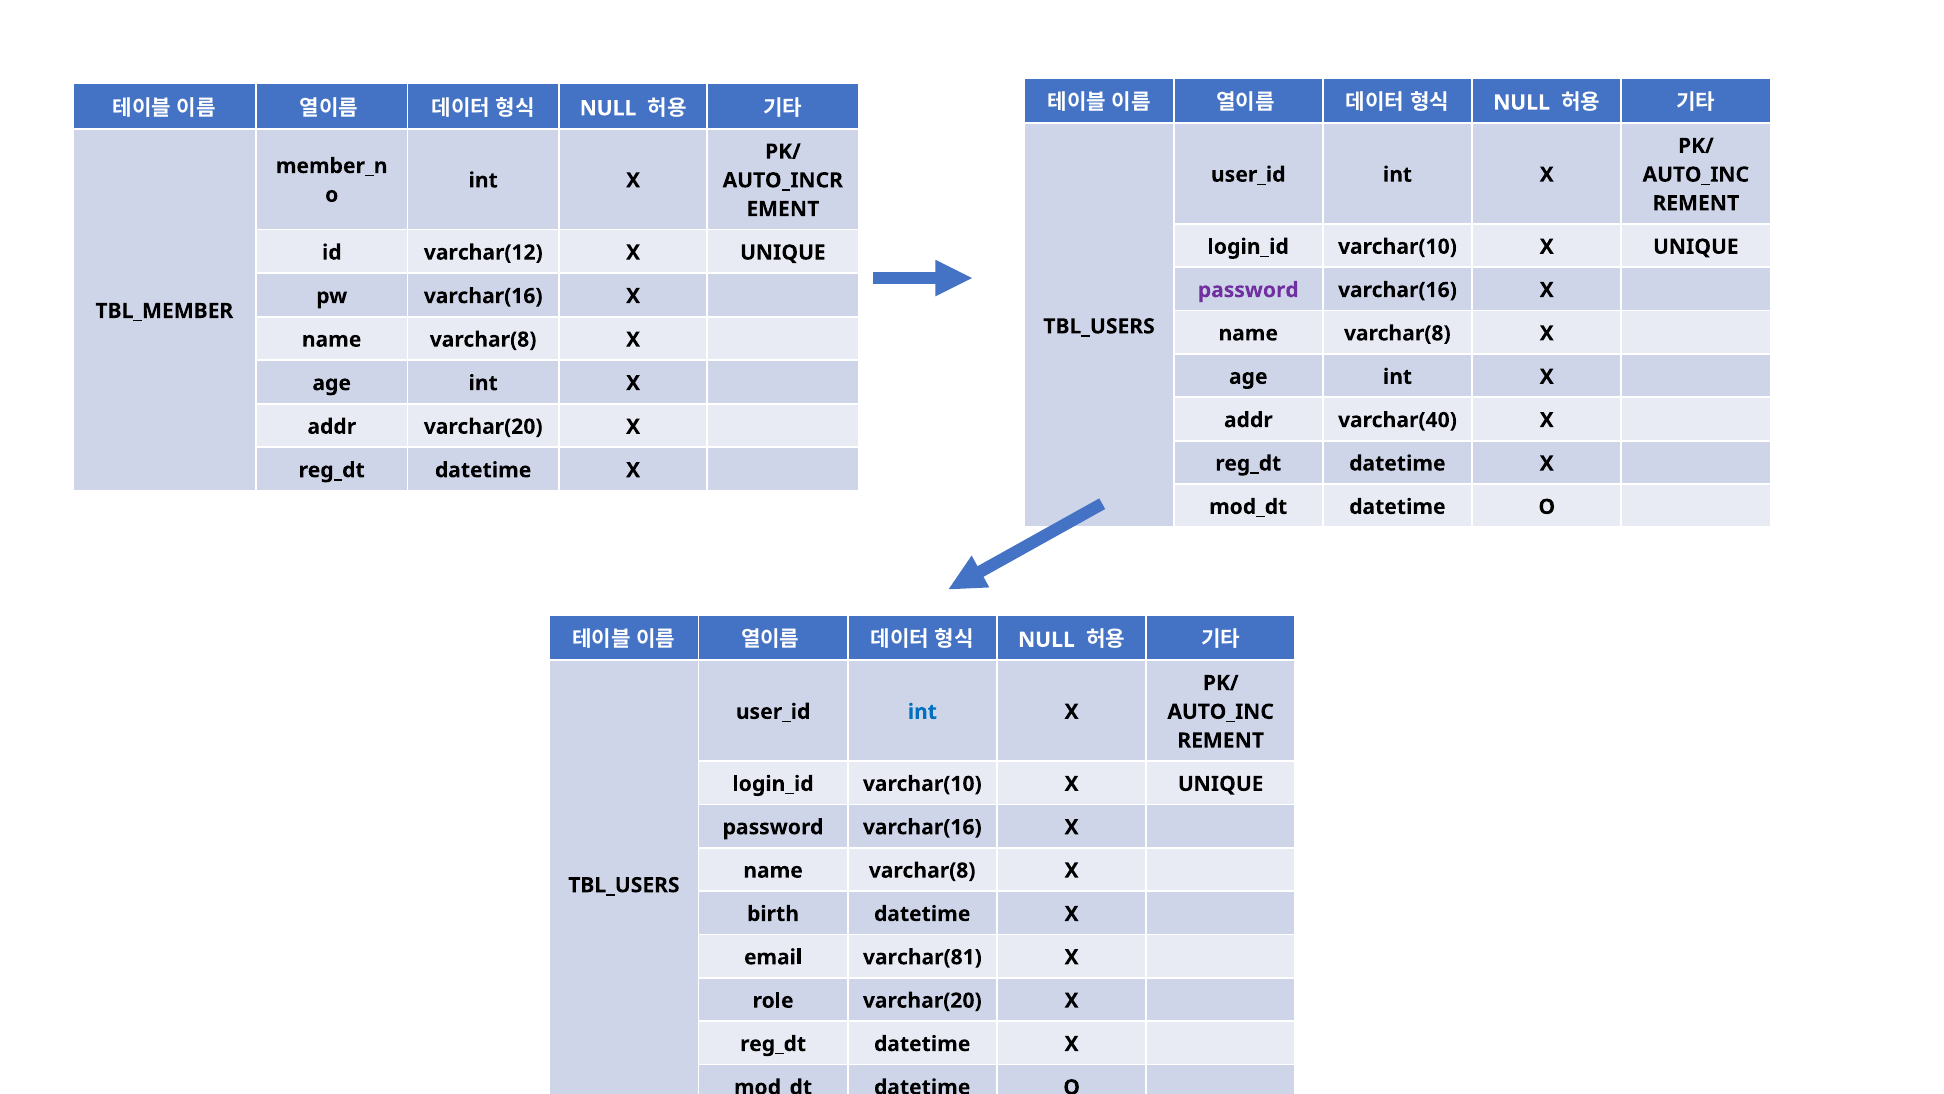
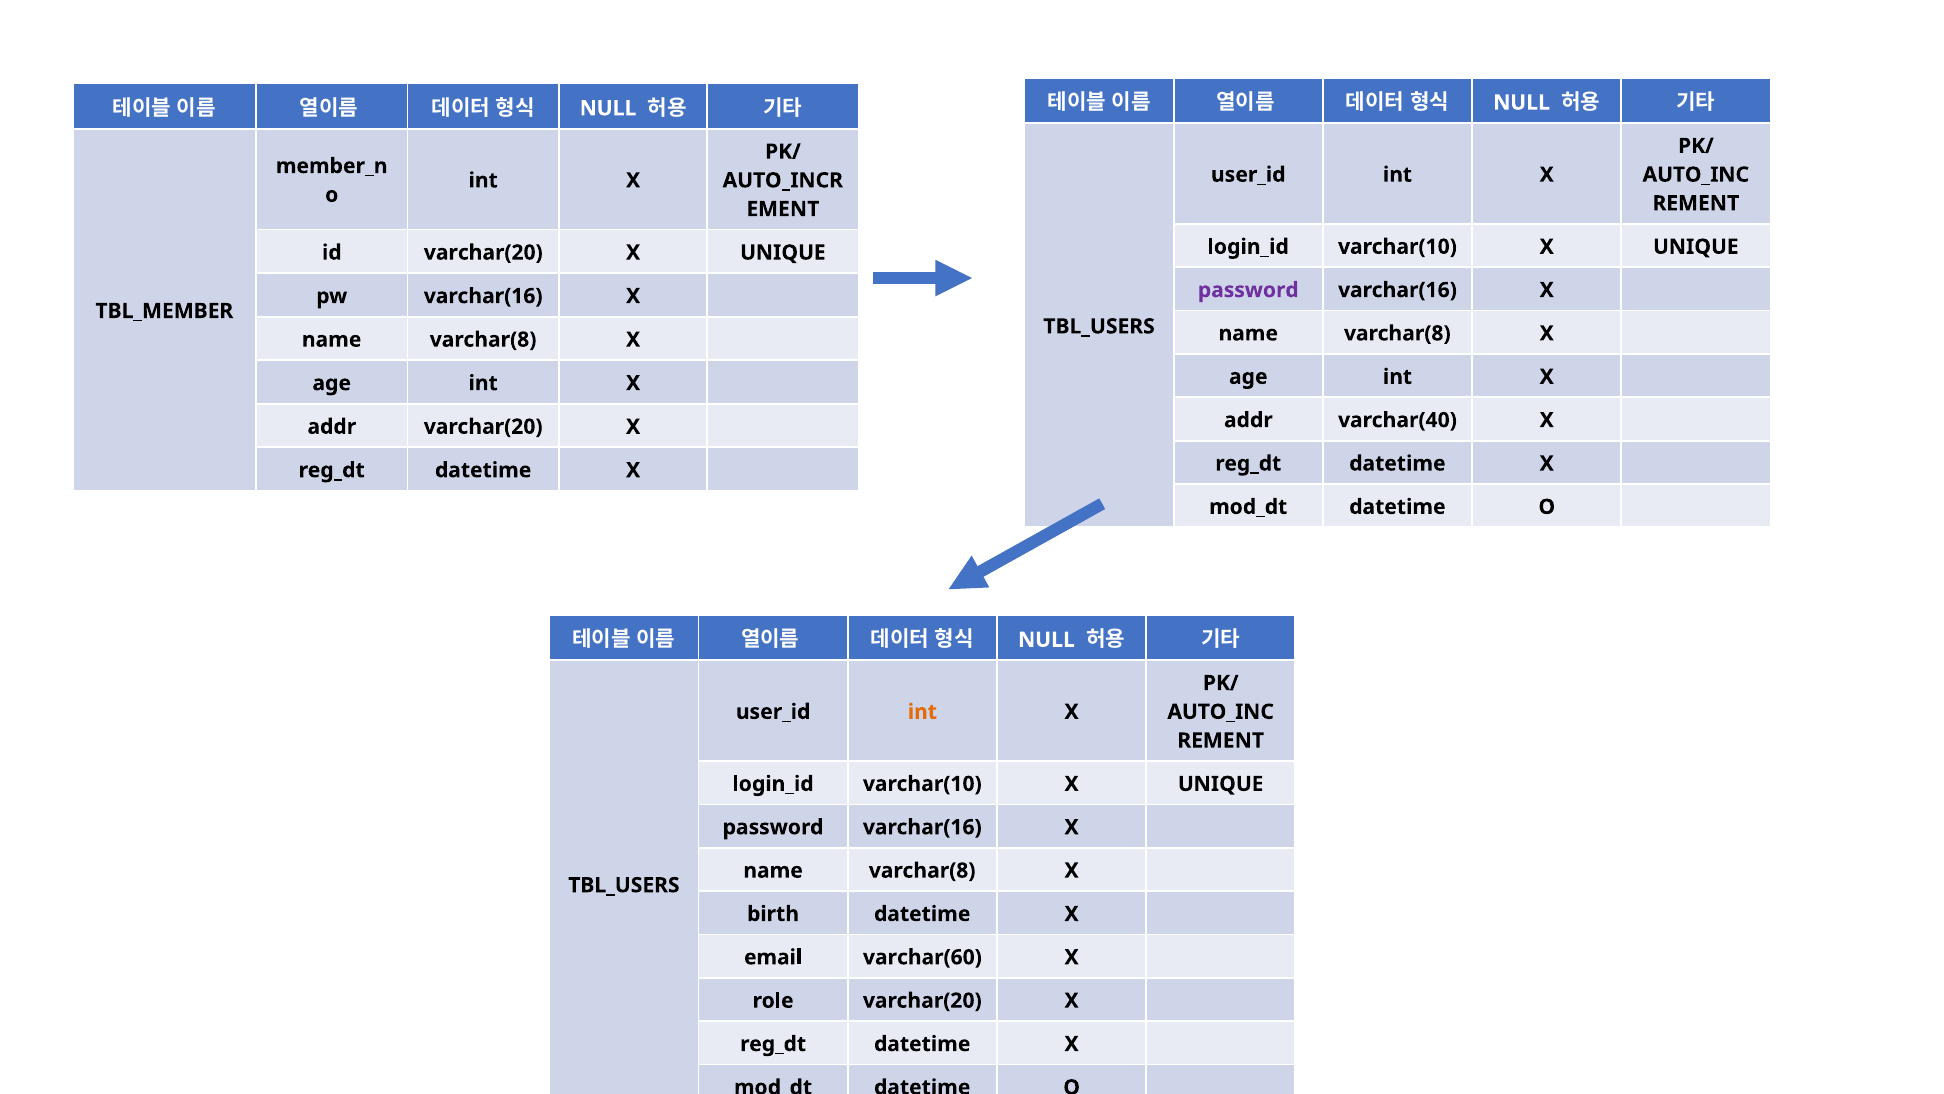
id varchar(12: varchar(12 -> varchar(20 (483, 253)
int colour: blue -> orange (922, 712)
varchar(81: varchar(81 -> varchar(60 (922, 957)
